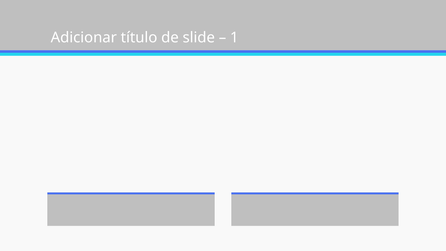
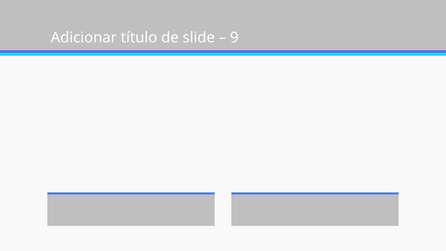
1: 1 -> 9 (234, 37)
